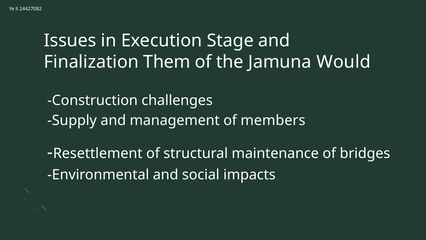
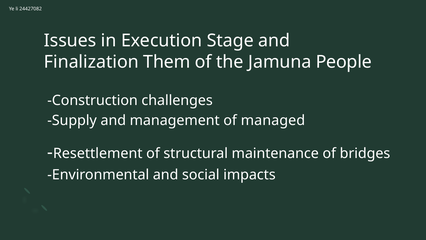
Would: Would -> People (344, 62)
members: members -> managed (273, 120)
